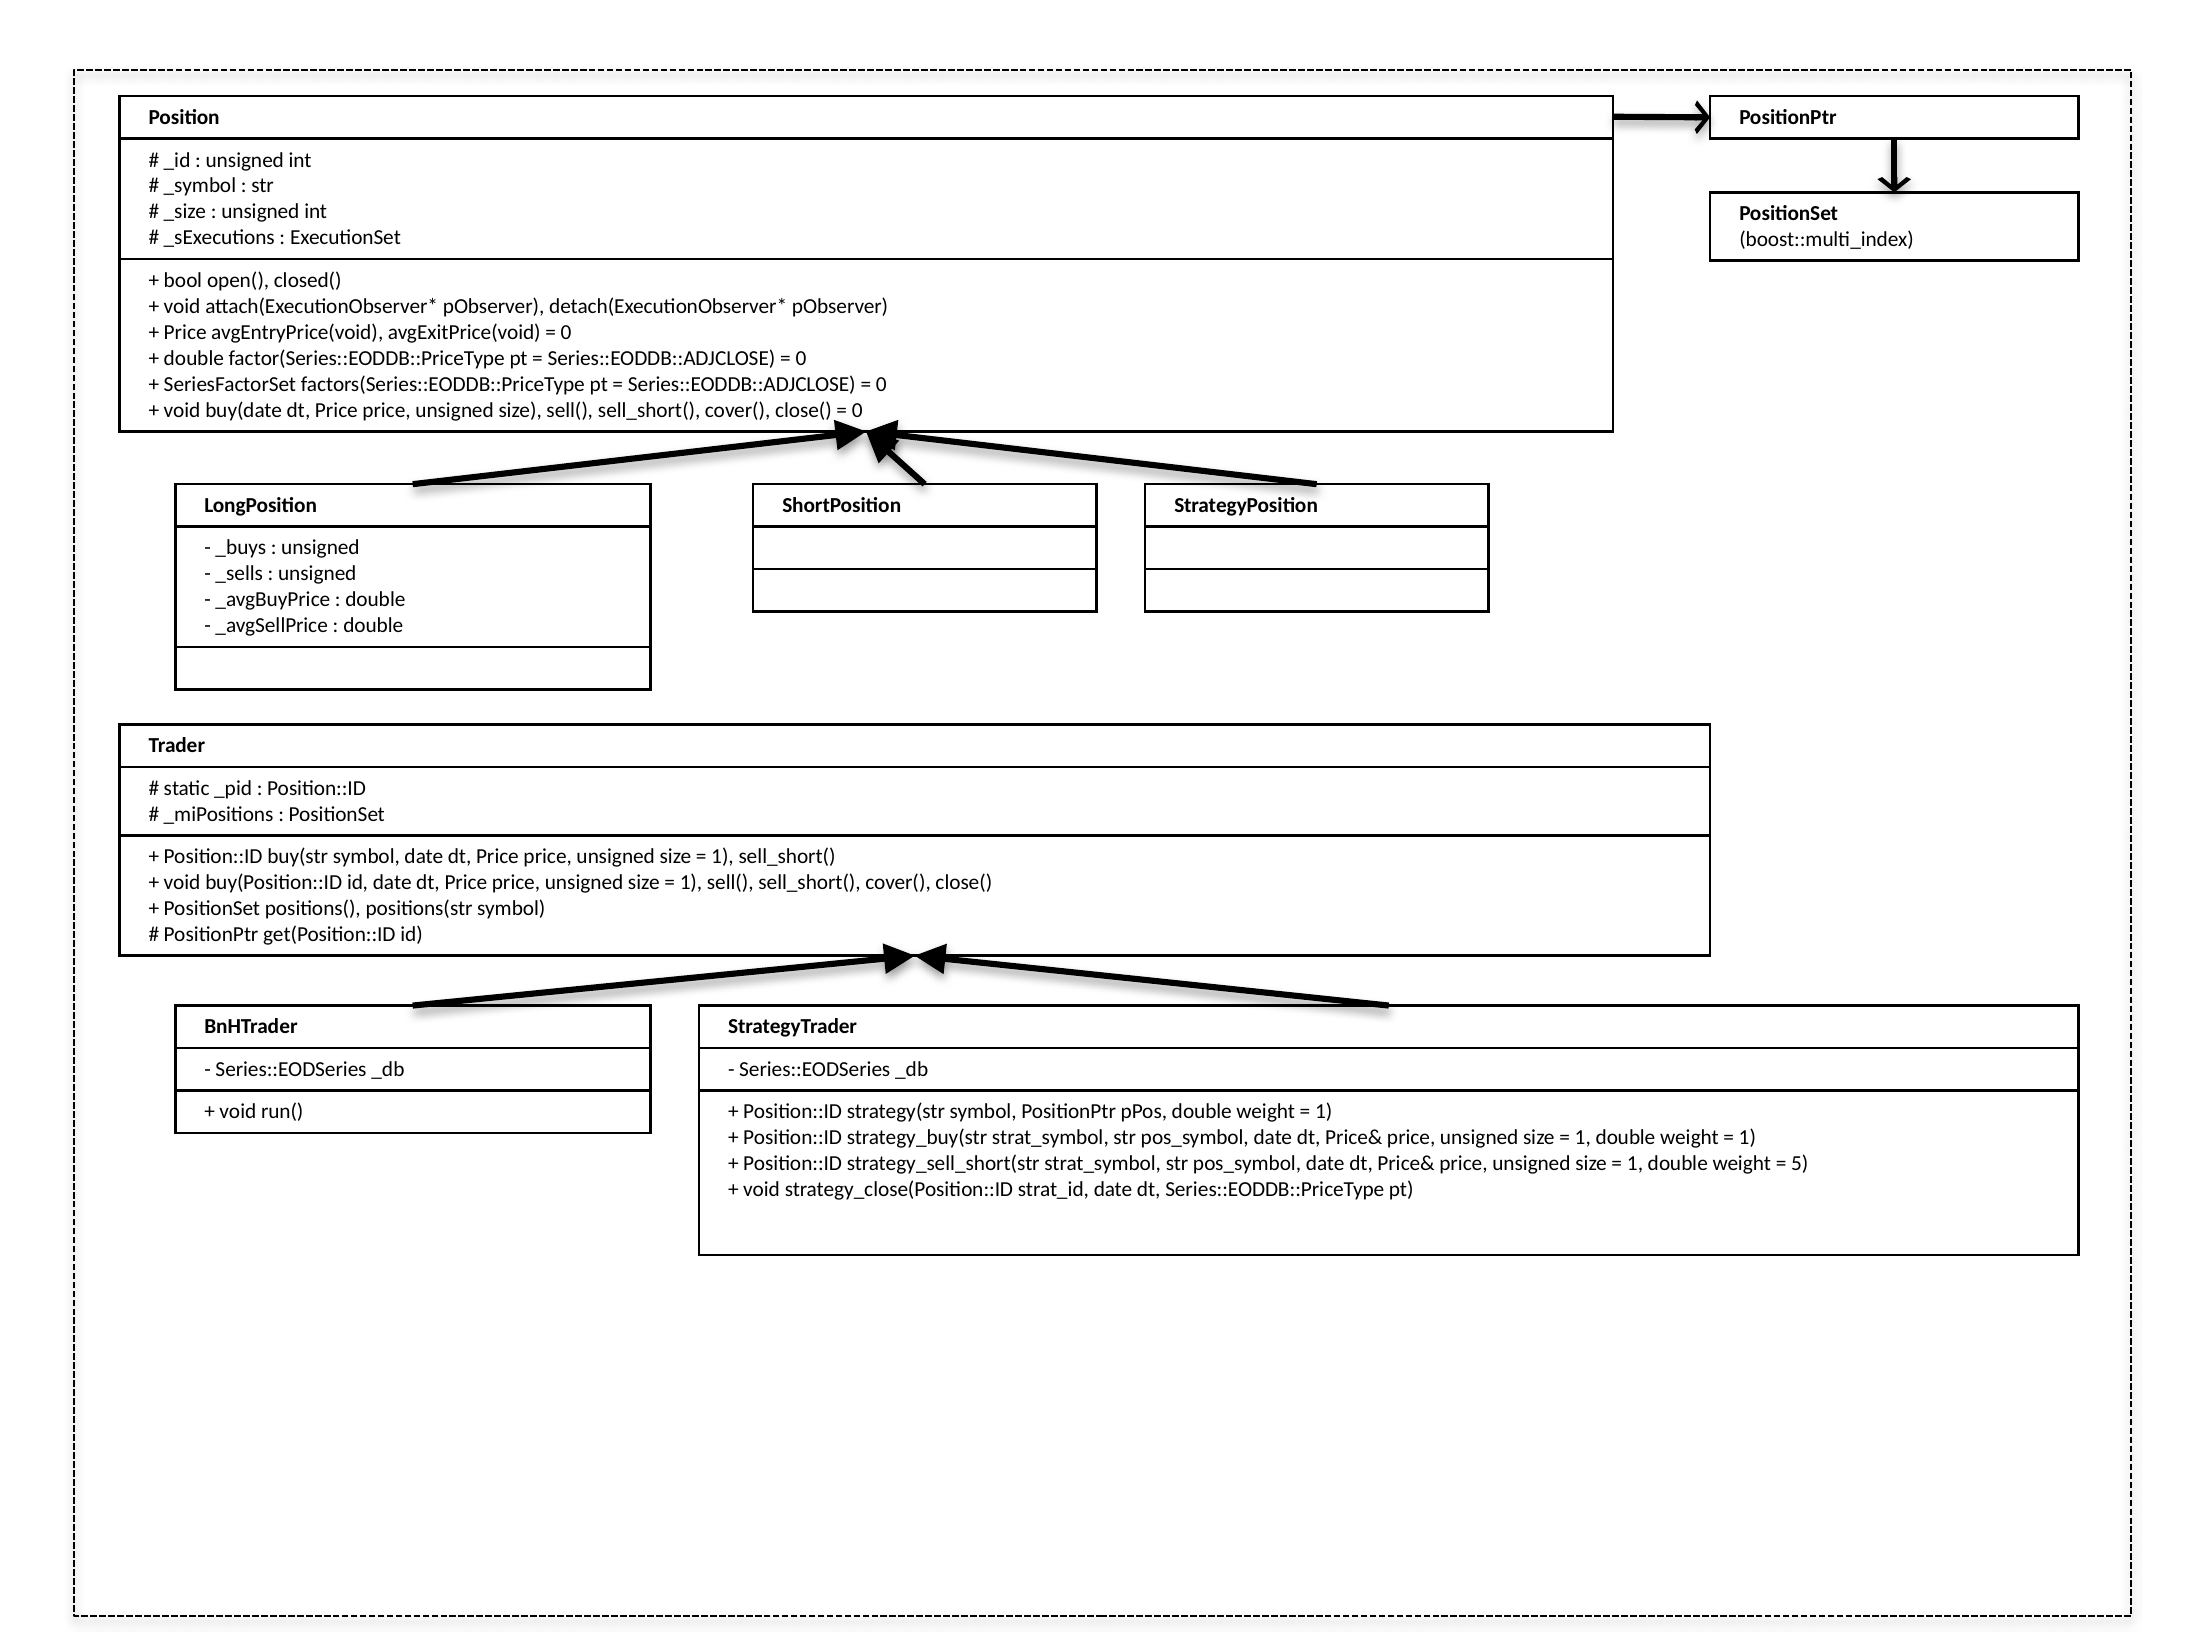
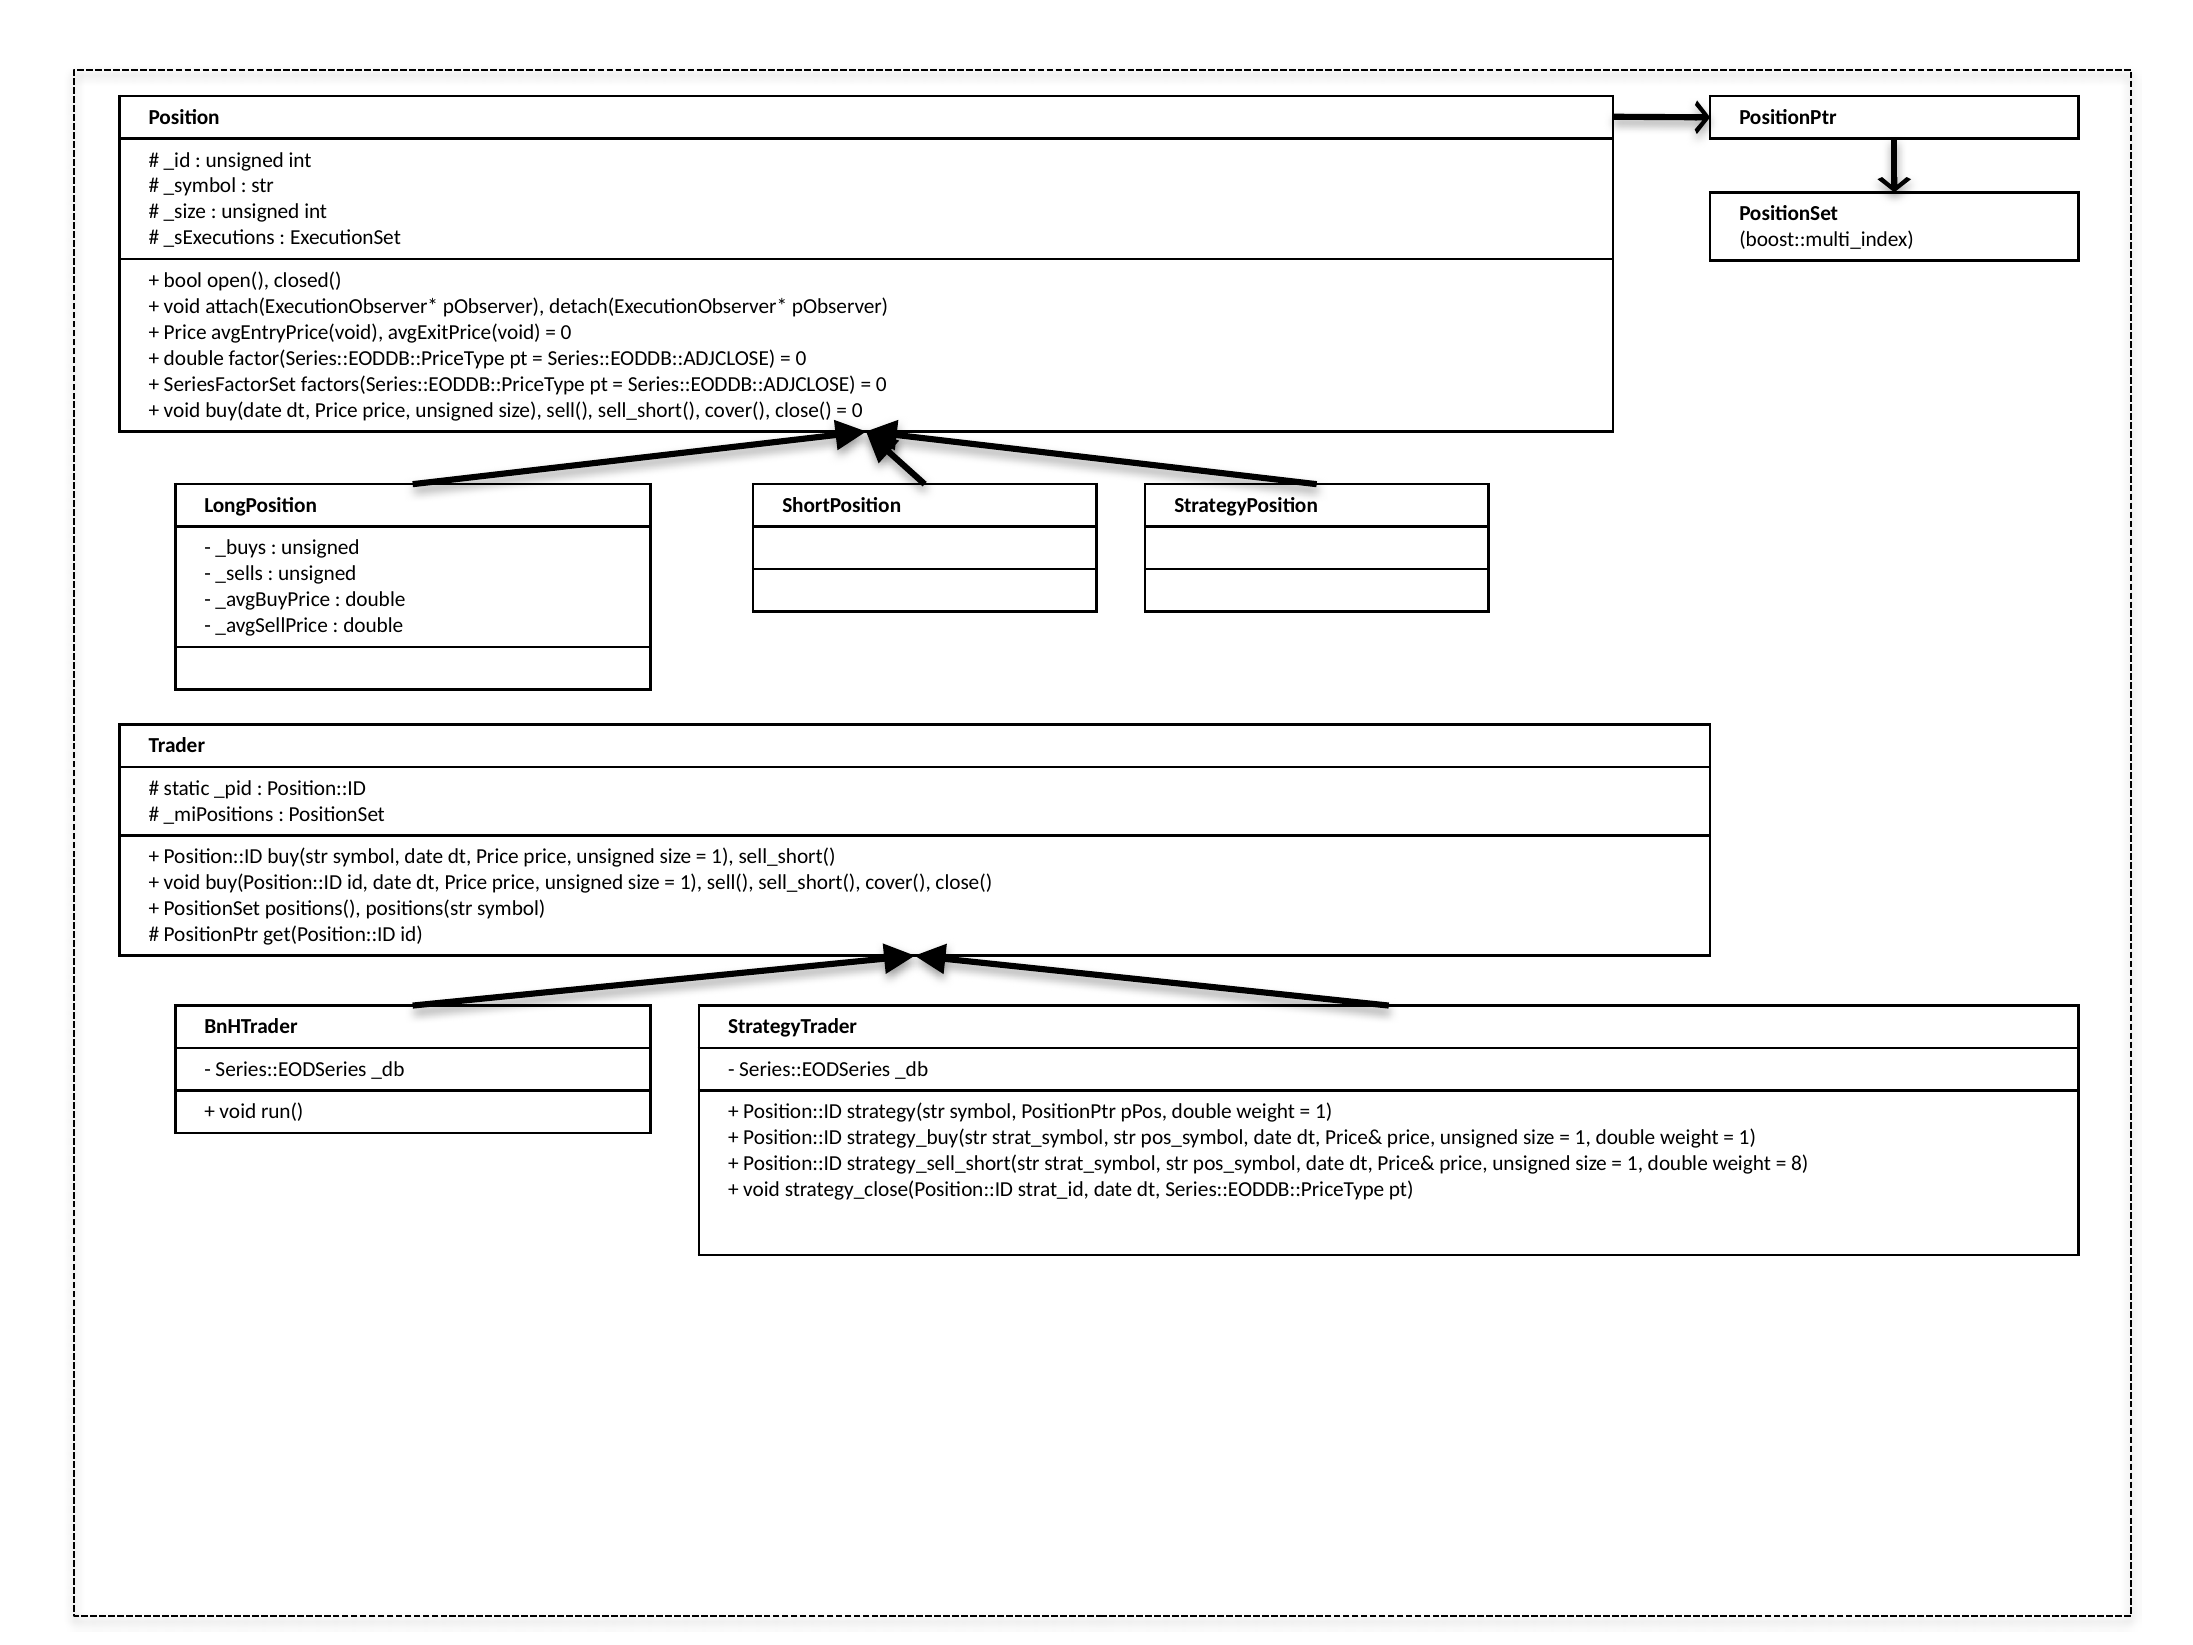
5: 5 -> 8 (1800, 1164)
